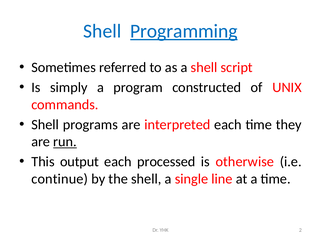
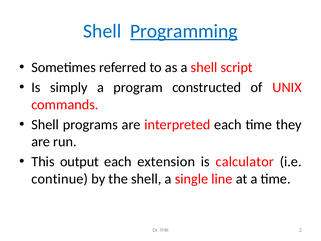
run underline: present -> none (65, 142)
processed: processed -> extension (166, 162)
otherwise: otherwise -> calculator (245, 162)
